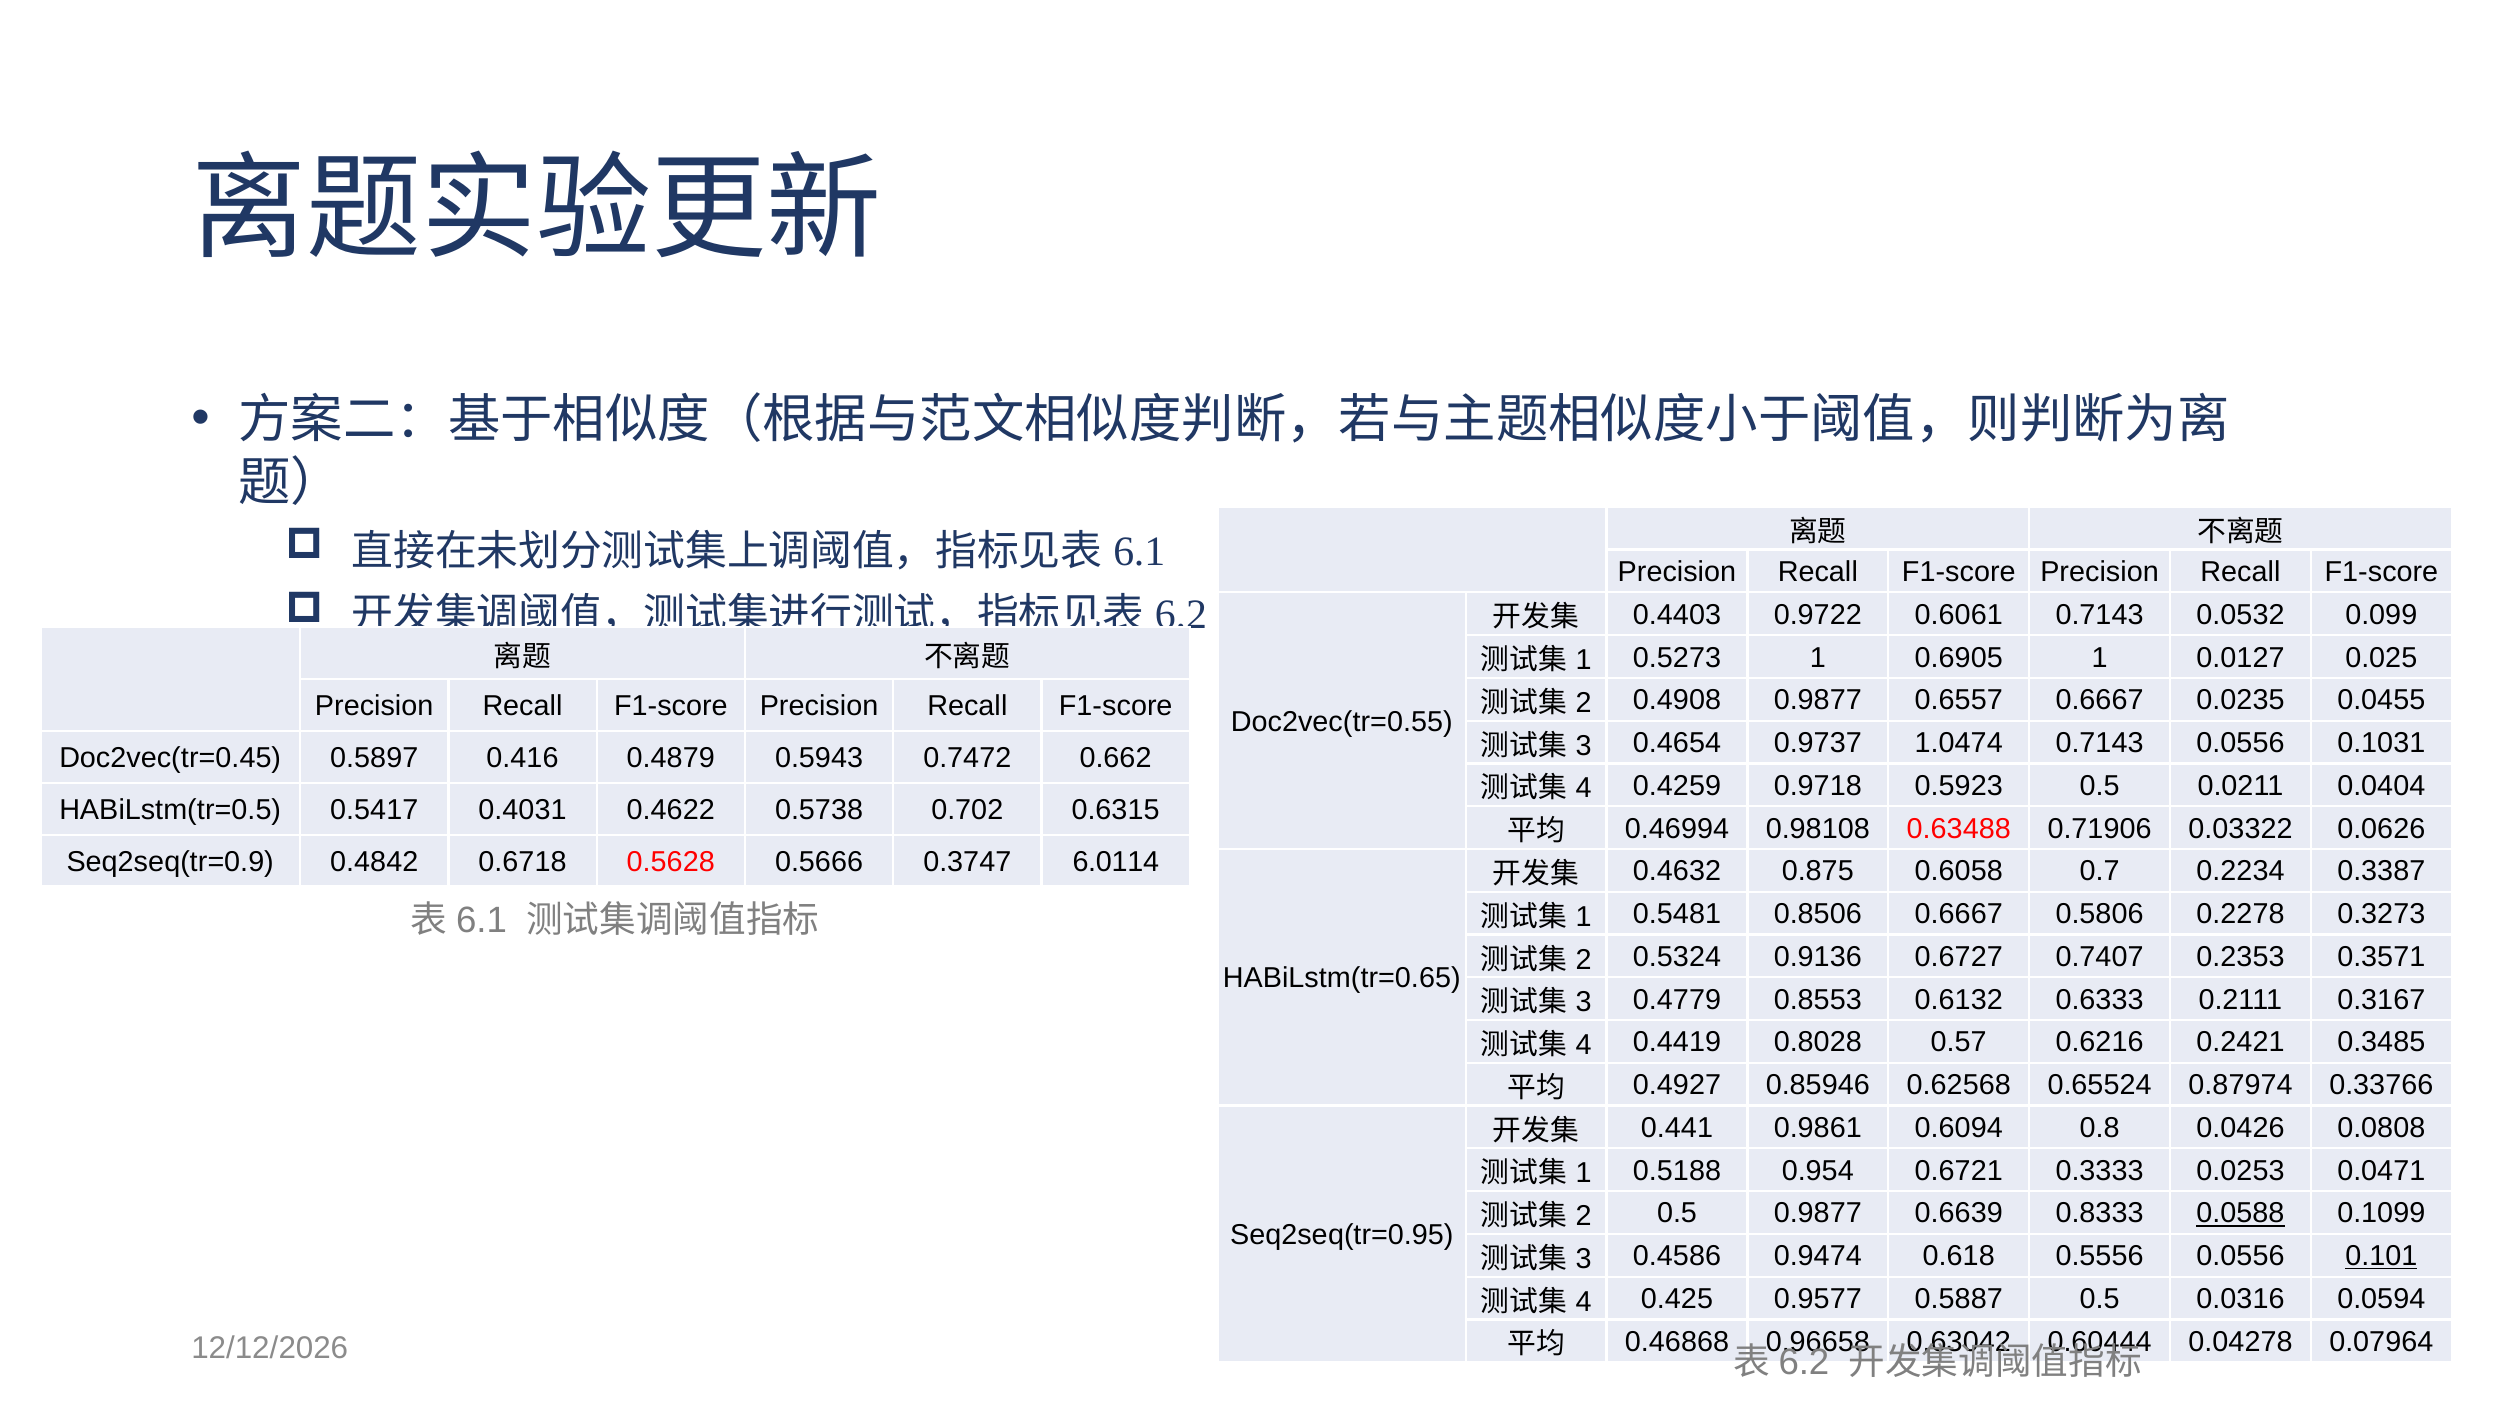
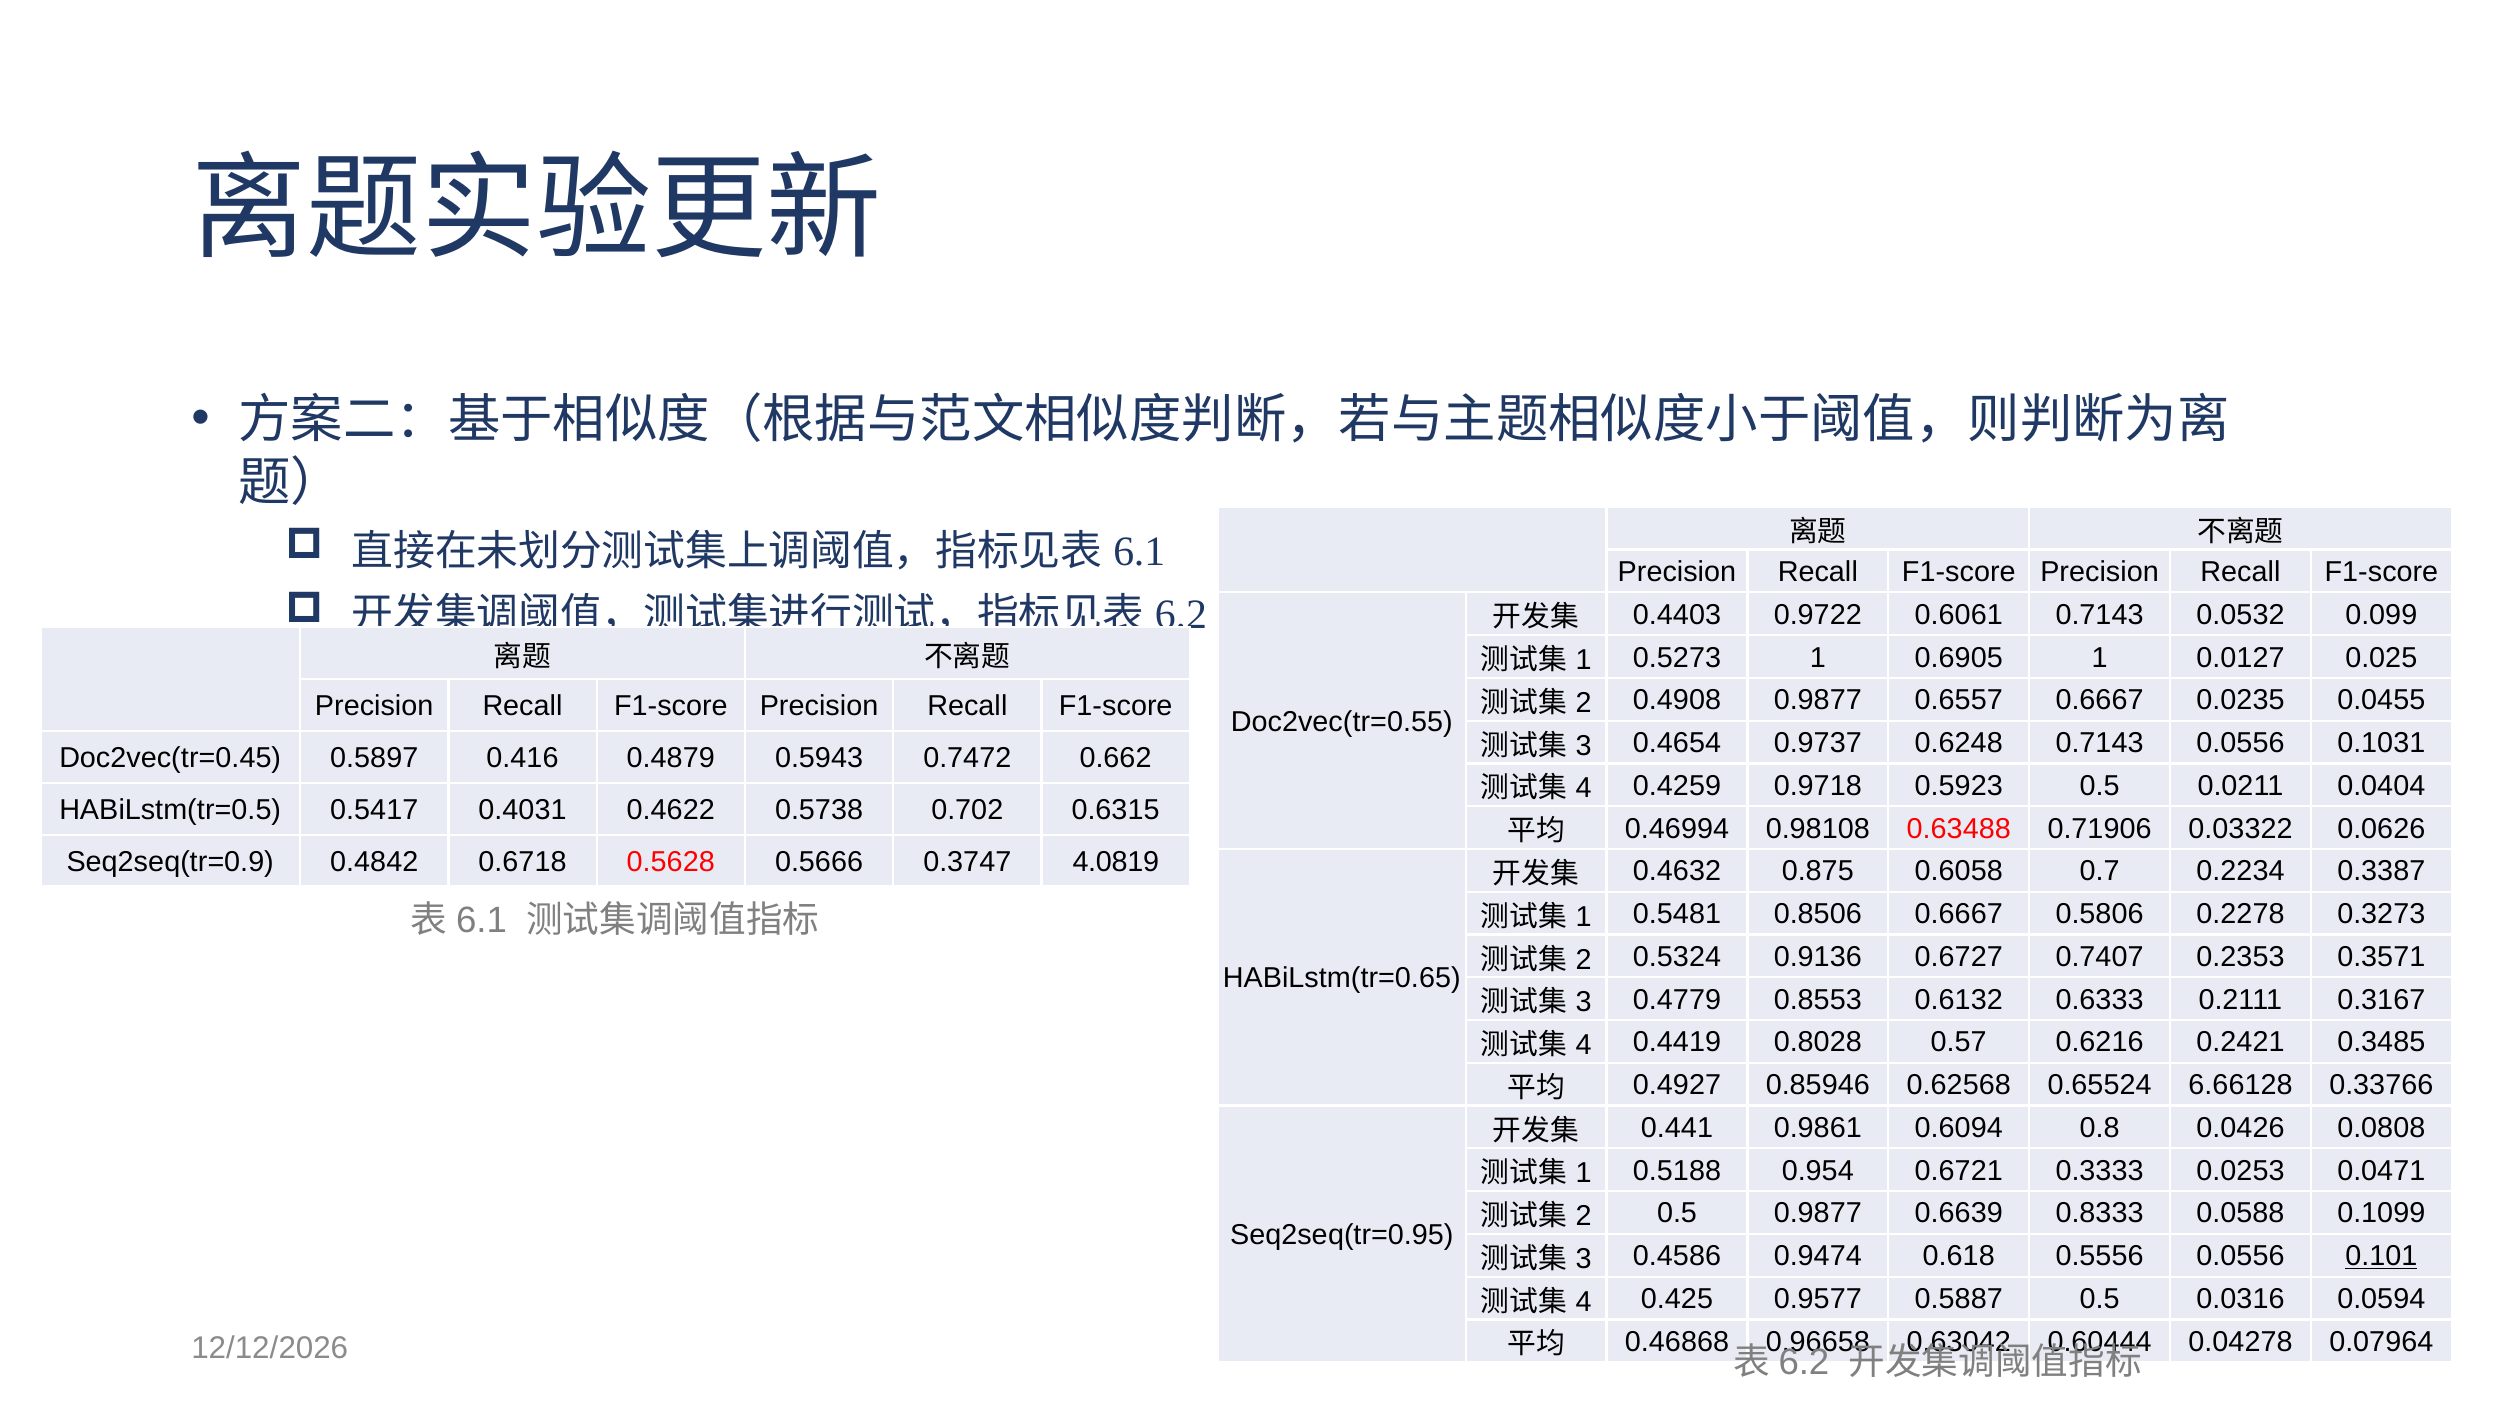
1.0474: 1.0474 -> 0.6248 (1959, 743)
6.0114: 6.0114 -> 4.0819 (1116, 862)
0.87974: 0.87974 -> 6.66128 (2241, 1086)
0.0588 underline: present -> none (2240, 1214)
